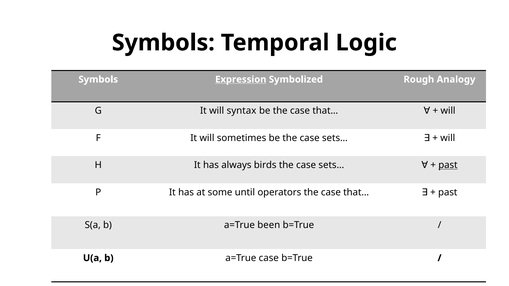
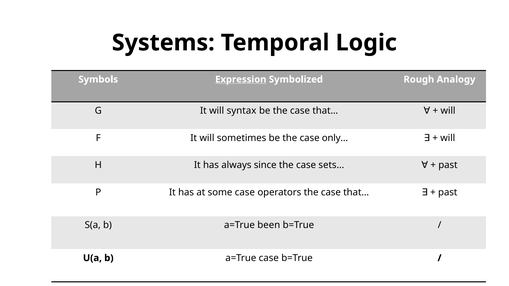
Symbols: Symbols -> Systems (163, 43)
be the case sets…: sets… -> only… (335, 138)
birds: birds -> since (265, 165)
past underline: present -> none (448, 165)
some until: until -> case (245, 192)
